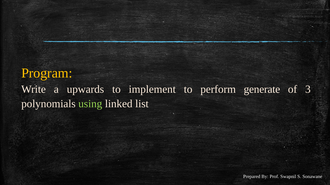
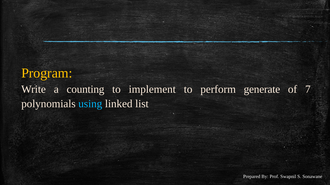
upwards: upwards -> counting (86, 90)
3: 3 -> 7 (308, 90)
using colour: light green -> light blue (90, 104)
